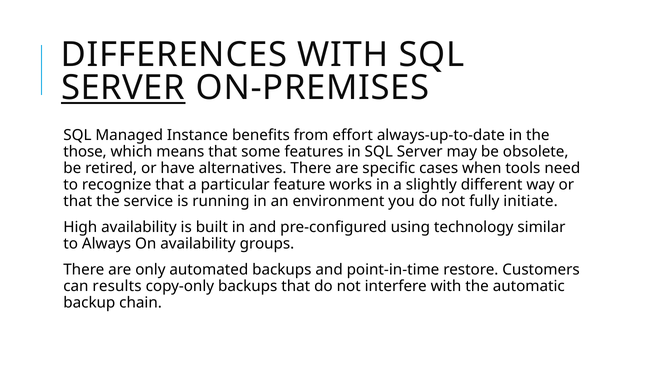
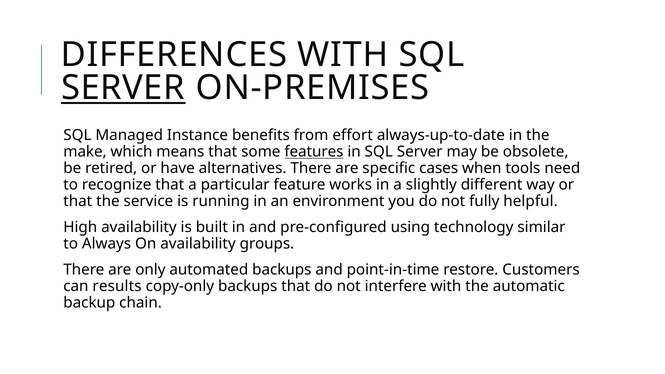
those: those -> make (85, 152)
features underline: none -> present (314, 152)
initiate: initiate -> helpful (531, 201)
